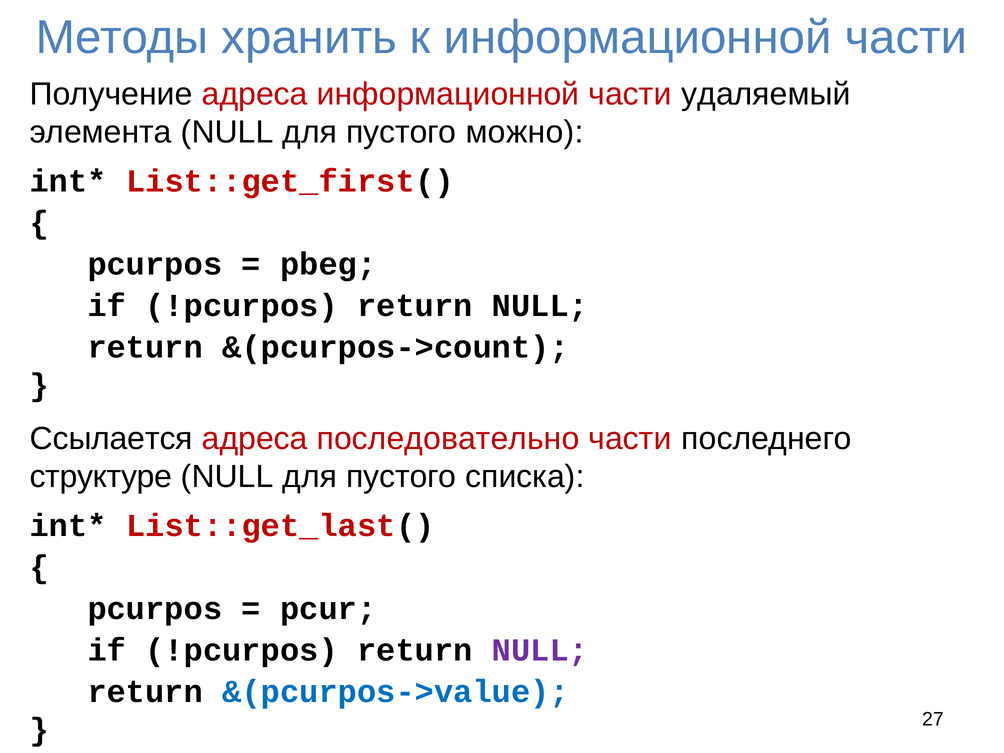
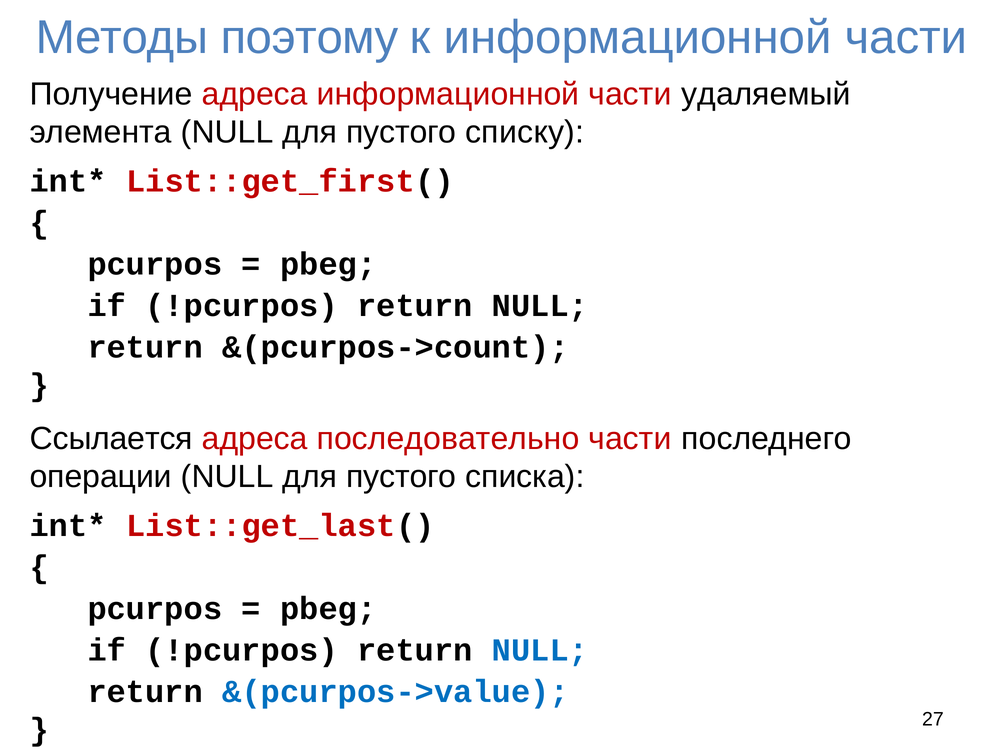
хранить: хранить -> поэтому (309, 37)
можно: можно -> списку (525, 132)
структуре: структуре -> операции (101, 477)
pcur: pcur -> pbeg (328, 609)
NULL colour: purple -> blue (540, 650)
